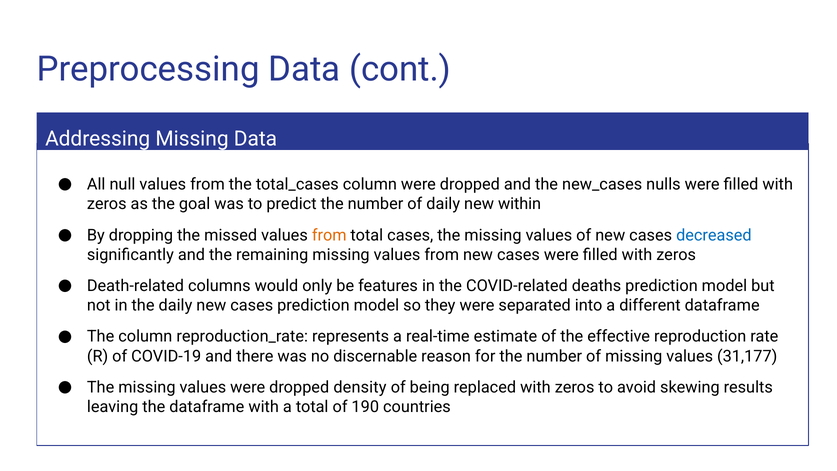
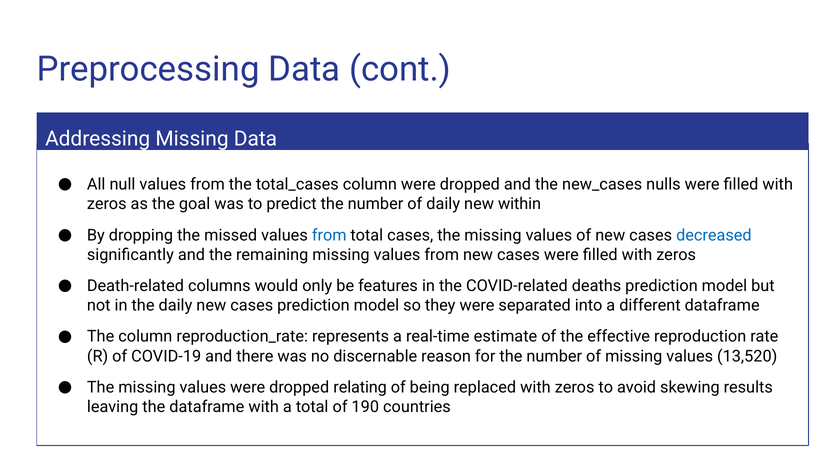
from colour: orange -> blue (329, 235)
31,177: 31,177 -> 13,520 (747, 356)
density: density -> relating (360, 387)
